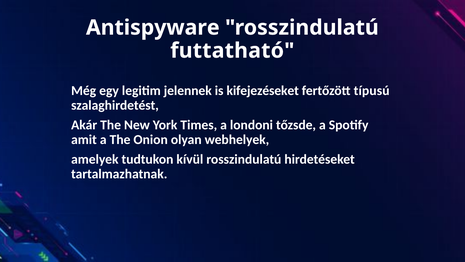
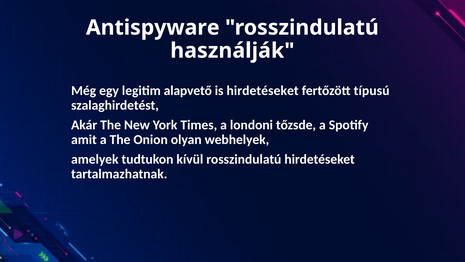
futtatható: futtatható -> használják (232, 51)
jelennek: jelennek -> alapvető (188, 91)
is kifejezéseket: kifejezéseket -> hirdetéseket (263, 91)
